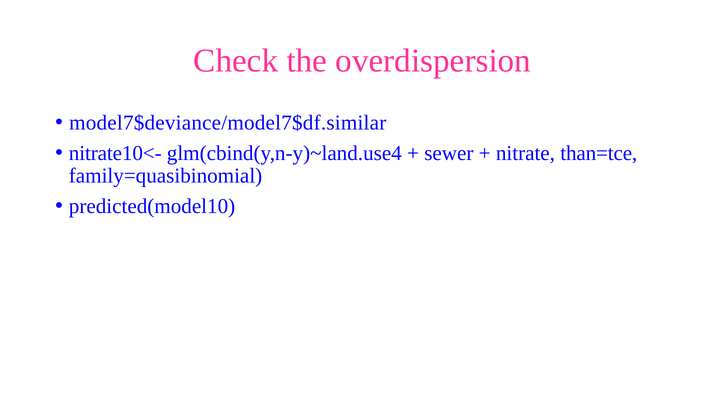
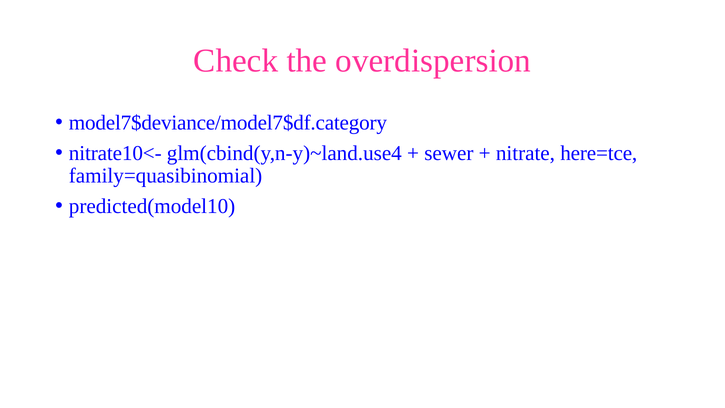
model7$deviance/model7$df.similar: model7$deviance/model7$df.similar -> model7$deviance/model7$df.category (228, 123)
than=tce: than=tce -> here=tce (599, 153)
